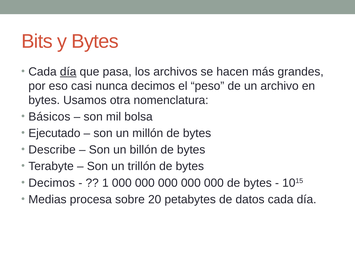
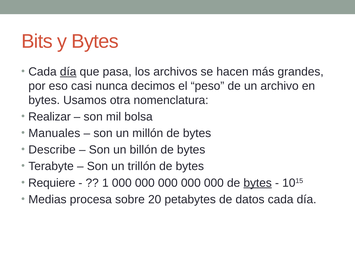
Básicos: Básicos -> Realizar (50, 117)
Ejecutado: Ejecutado -> Manuales (54, 133)
Decimos: Decimos -> Requiere (52, 183)
bytes underline: none -> present (258, 183)
